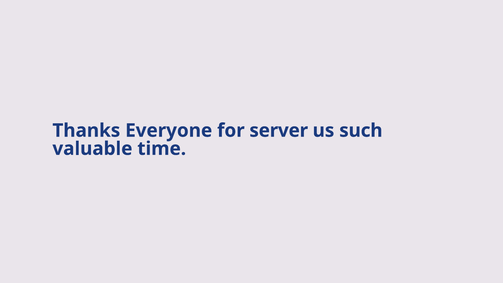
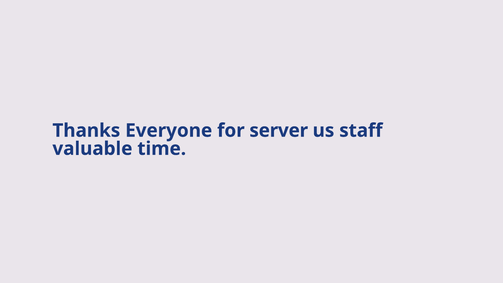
such: such -> staff (361, 131)
